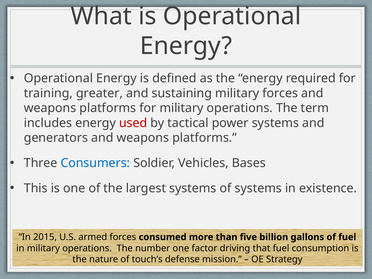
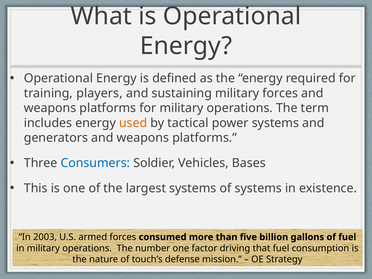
greater: greater -> players (99, 93)
used colour: red -> orange (133, 123)
2015: 2015 -> 2003 (45, 237)
